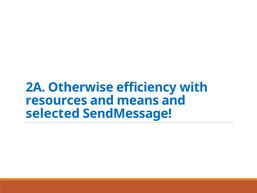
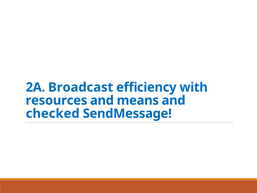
Otherwise: Otherwise -> Broadcast (81, 87)
selected: selected -> checked (53, 113)
